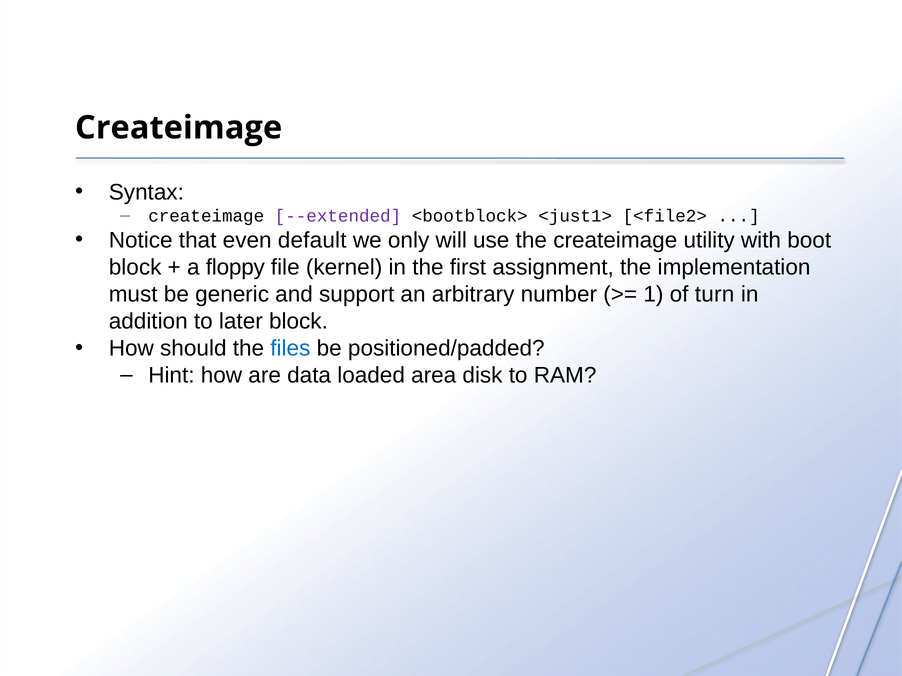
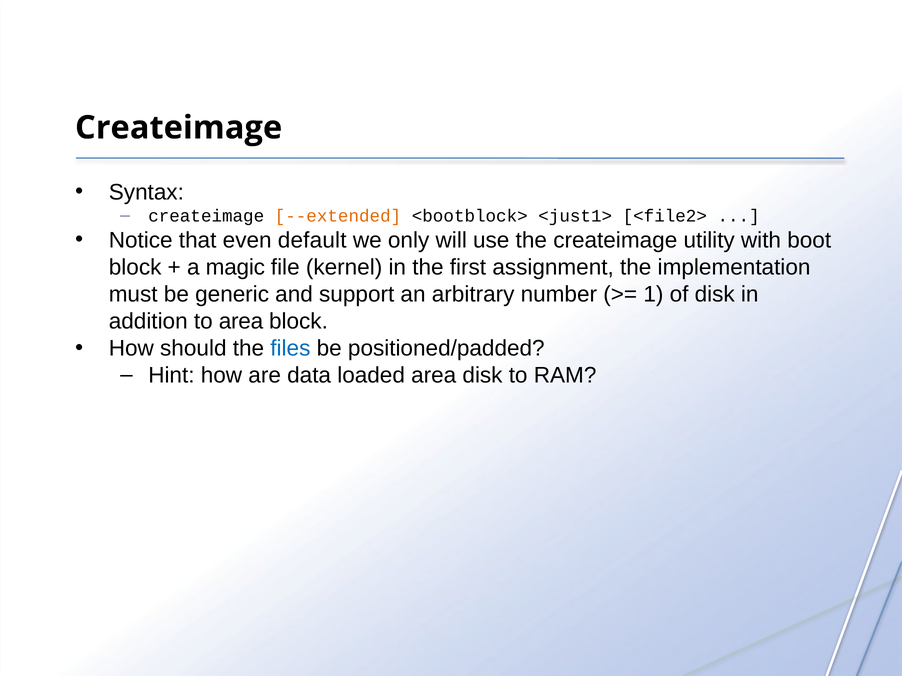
--extended colour: purple -> orange (338, 216)
floppy: floppy -> magic (235, 267)
of turn: turn -> disk (715, 295)
to later: later -> area (241, 322)
